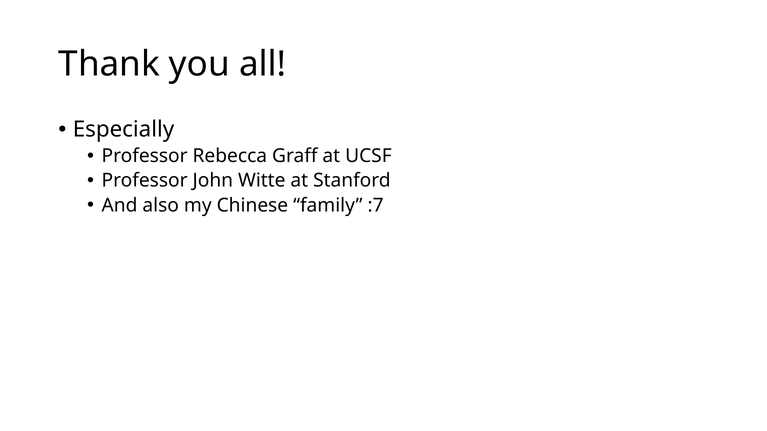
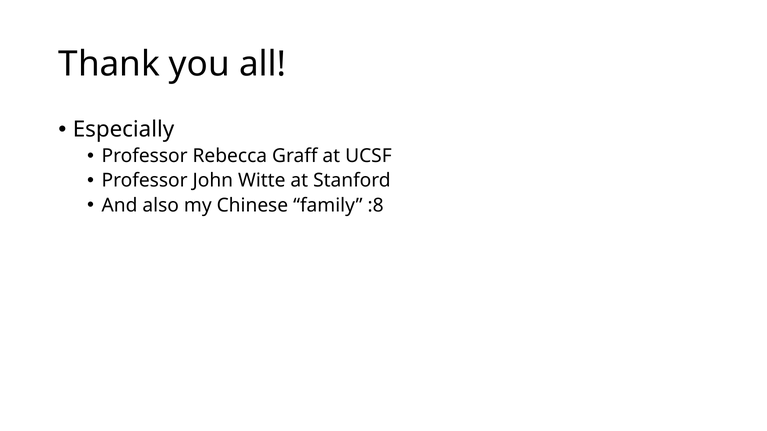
:7: :7 -> :8 (376, 205)
